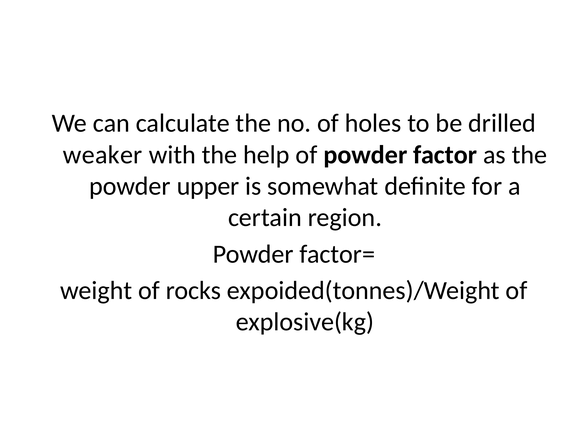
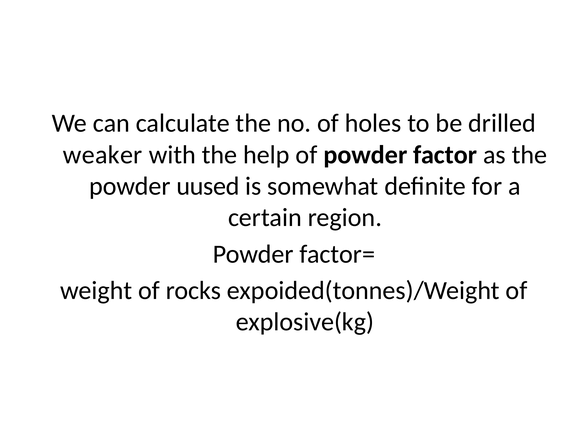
upper: upper -> uused (208, 186)
